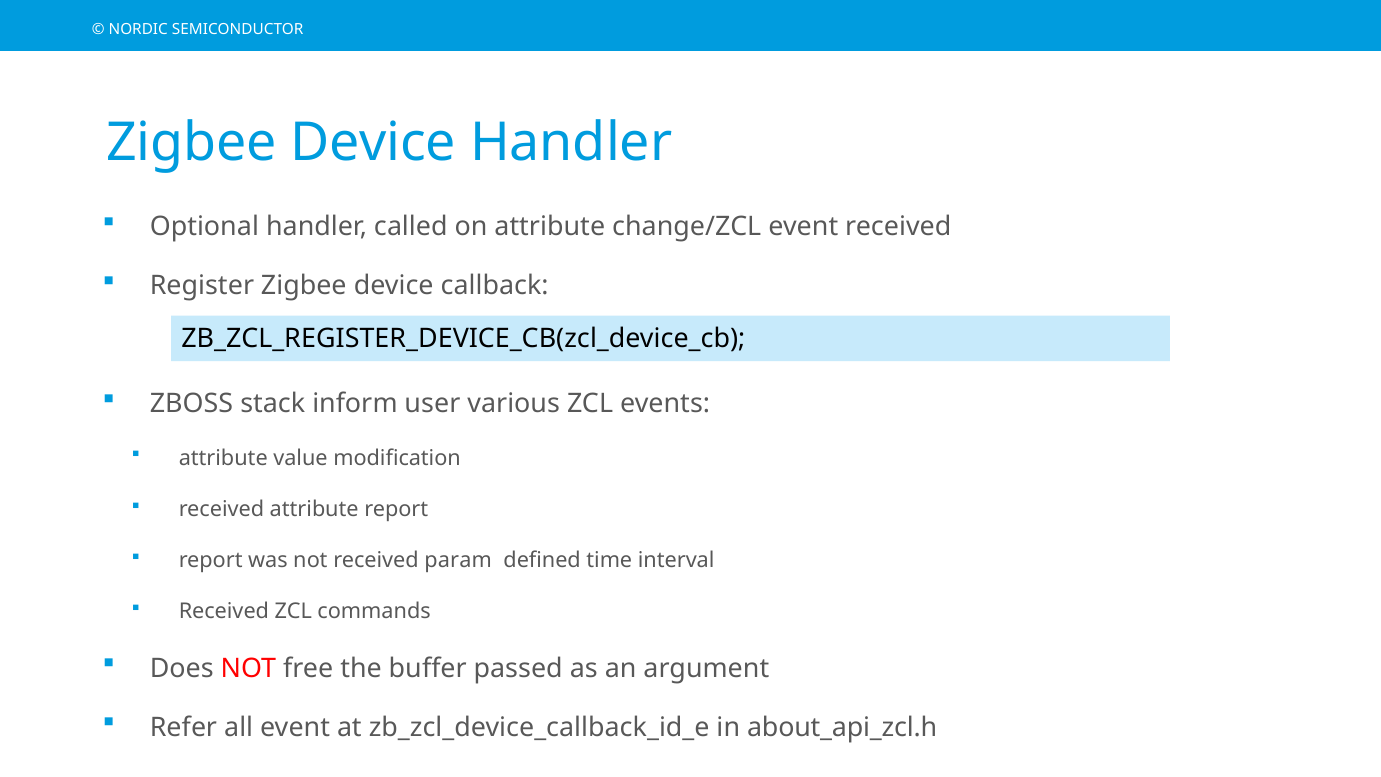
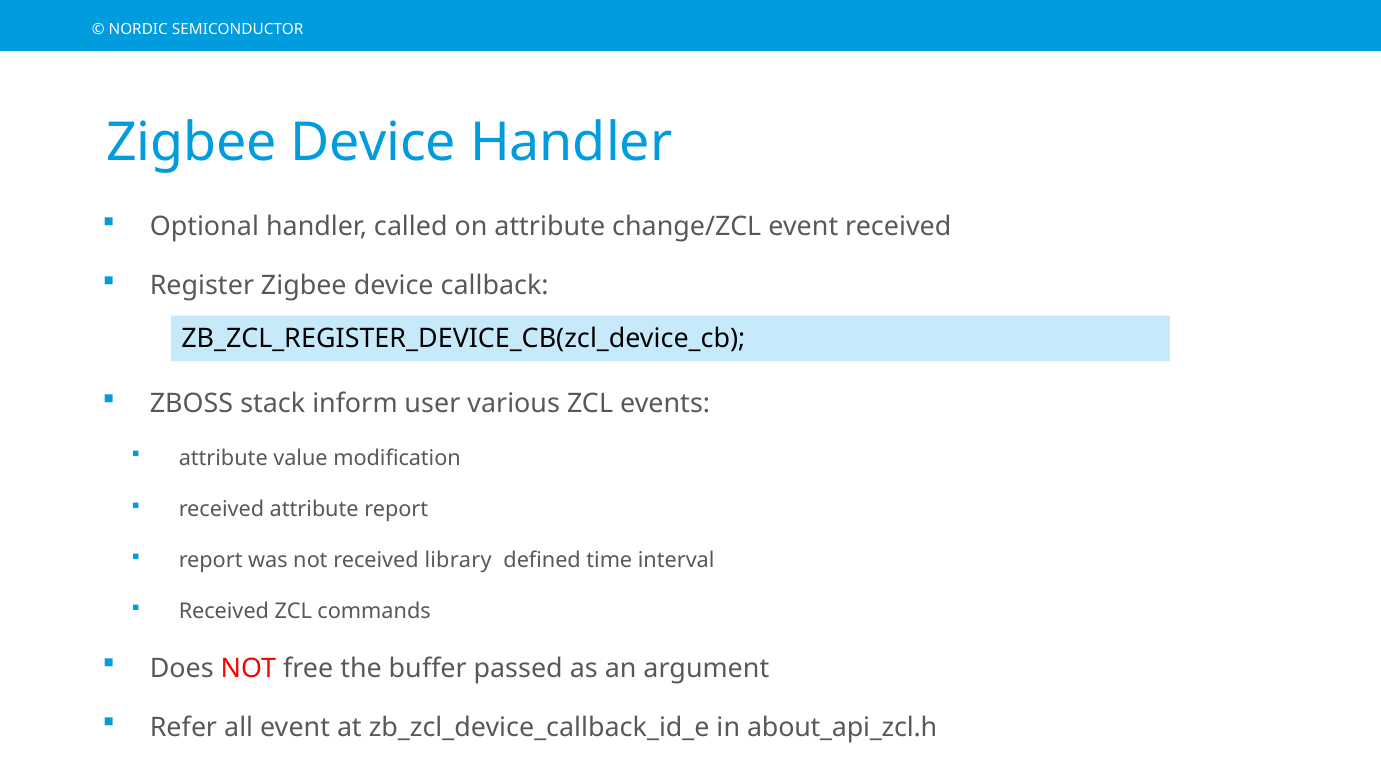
param: param -> library (458, 560)
